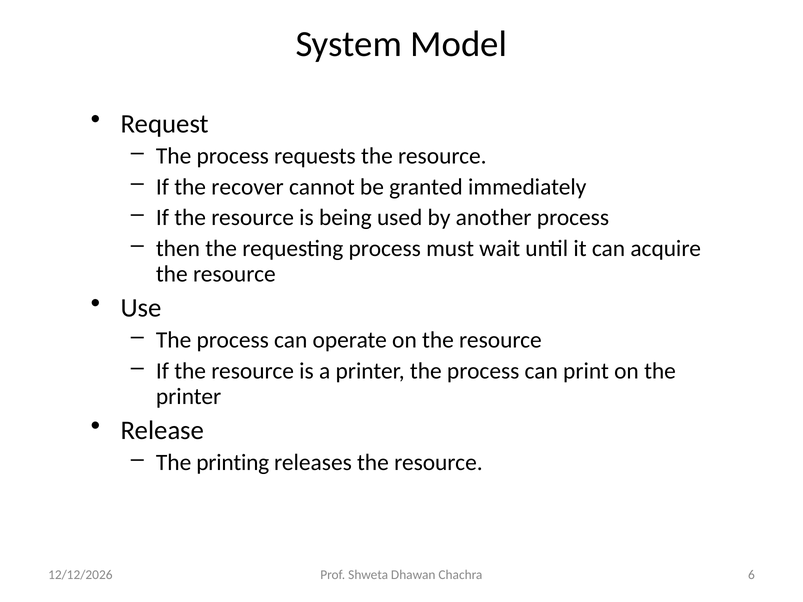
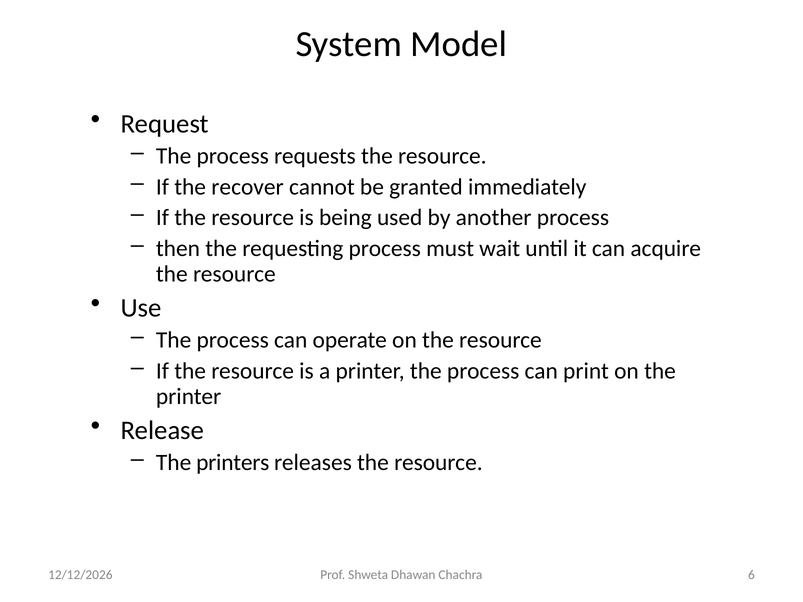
printing: printing -> printers (233, 463)
